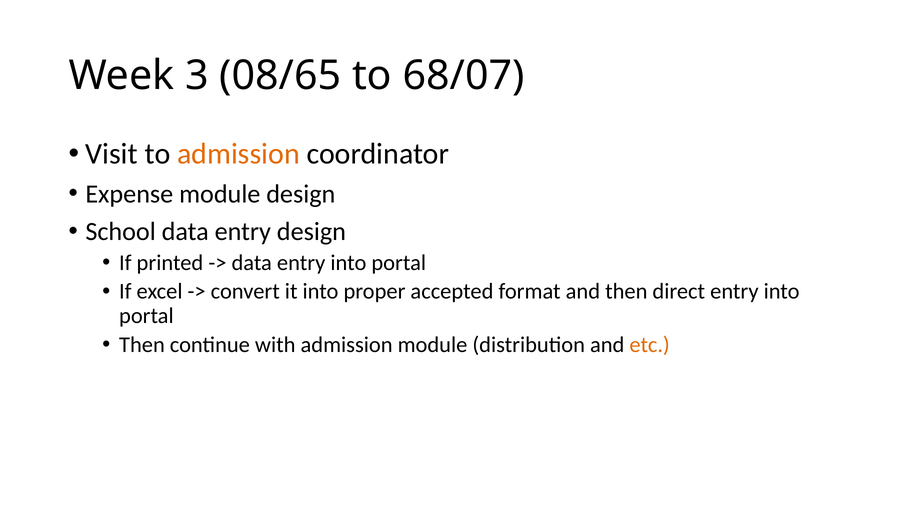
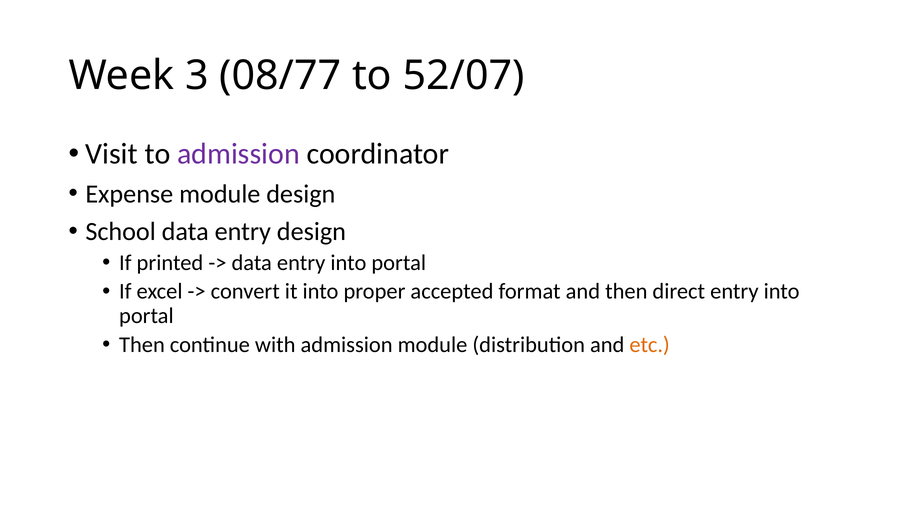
08/65: 08/65 -> 08/77 (280, 76)
68/07: 68/07 -> 52/07 (464, 76)
admission colour: orange -> purple (238, 154)
